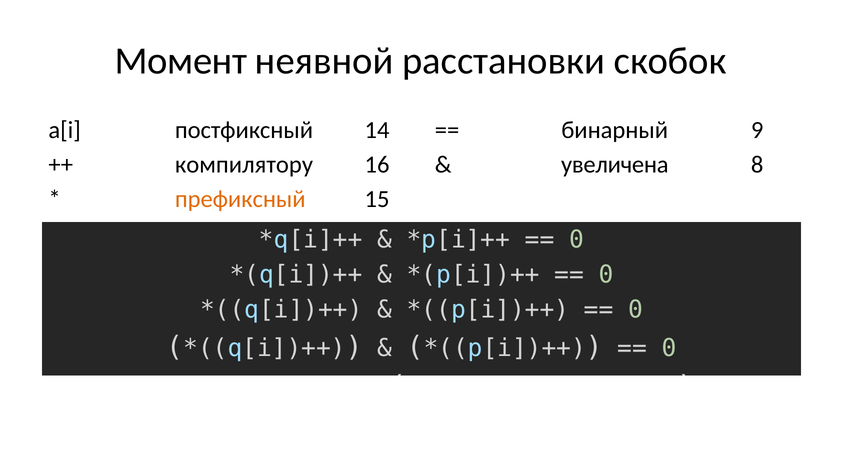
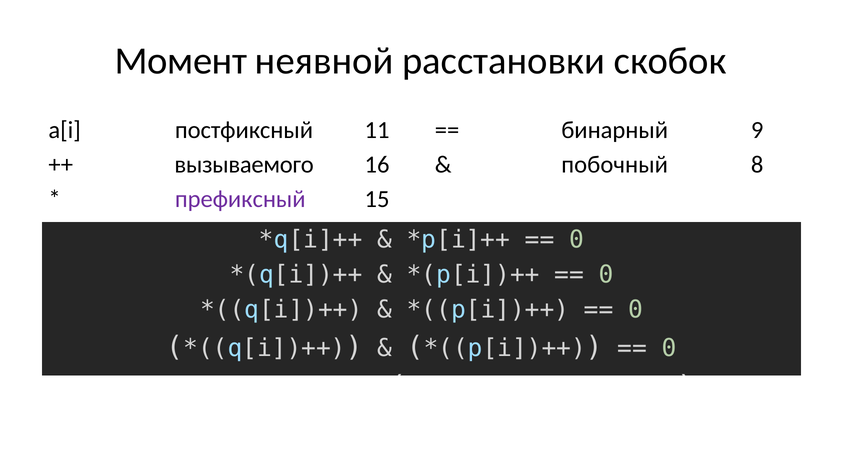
14: 14 -> 11 (377, 130)
компилятору: компилятору -> вызываемого (244, 165)
увеличена: увеличена -> побочный (615, 165)
префиксный colour: orange -> purple (240, 199)
